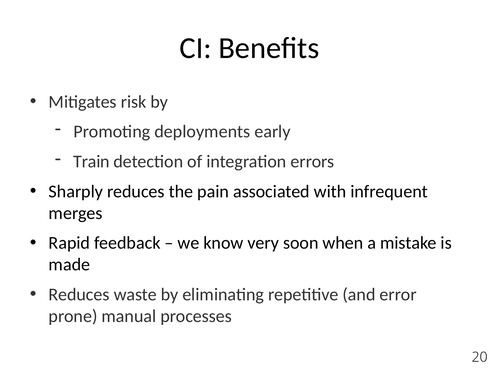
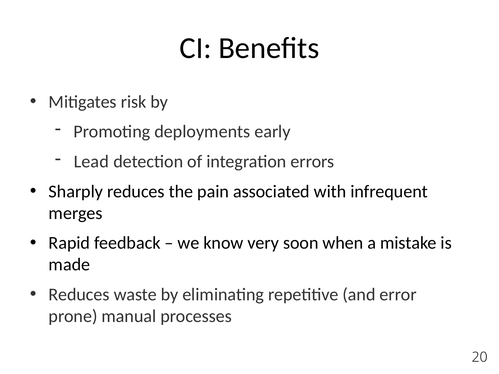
Train: Train -> Lead (91, 162)
